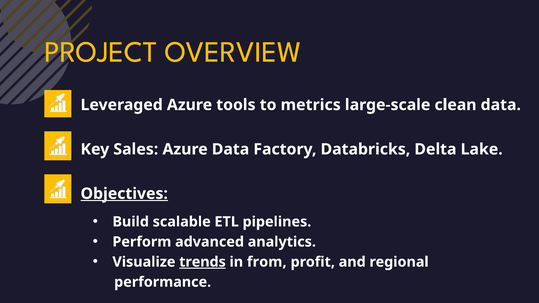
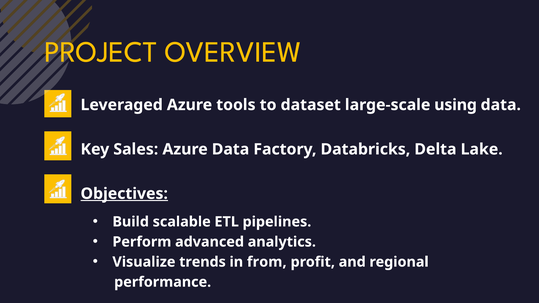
metrics: metrics -> dataset (311, 105)
clean: clean -> using (456, 105)
trends underline: present -> none (202, 262)
